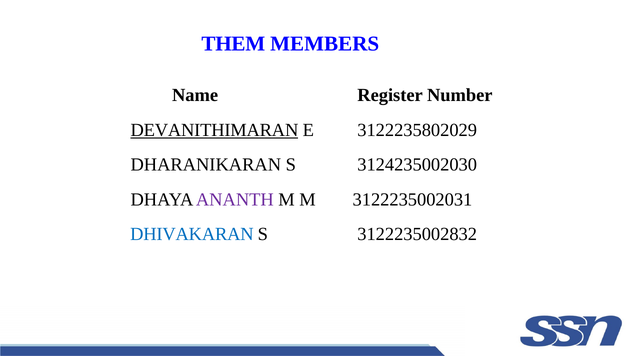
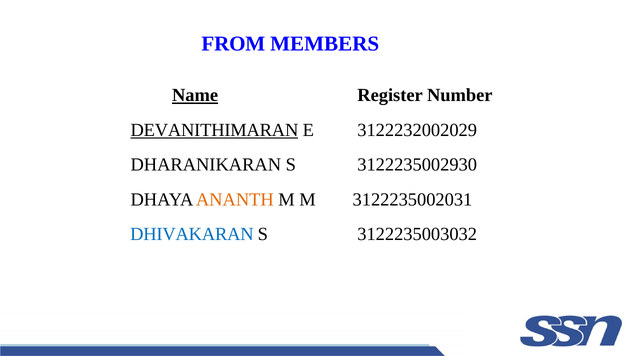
THEM: THEM -> FROM (233, 44)
Name underline: none -> present (195, 95)
3122235802029: 3122235802029 -> 3122232002029 (417, 130)
3124235002030: 3124235002030 -> 3122235002930 (417, 165)
ANANTH colour: purple -> orange (235, 200)
3122235002832: 3122235002832 -> 3122235003032 (417, 234)
